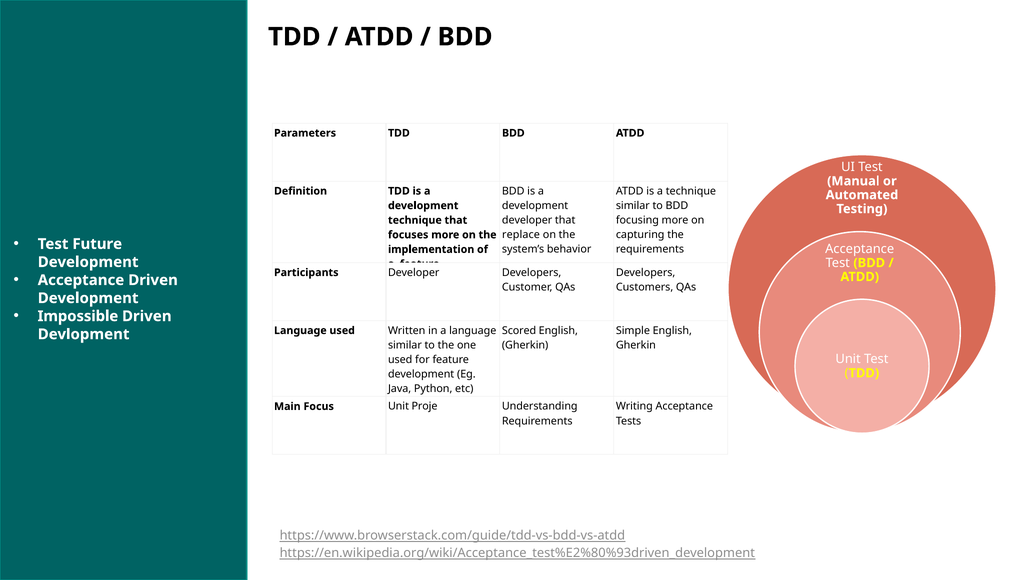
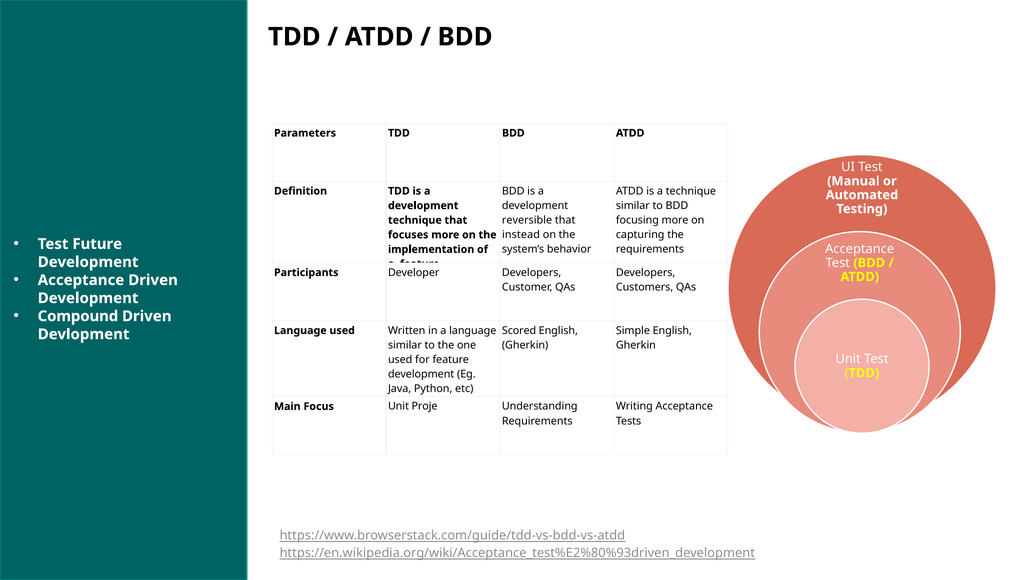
developer: developer -> reversible (527, 220)
replace: replace -> instead (521, 235)
Impossible: Impossible -> Compound (78, 316)
